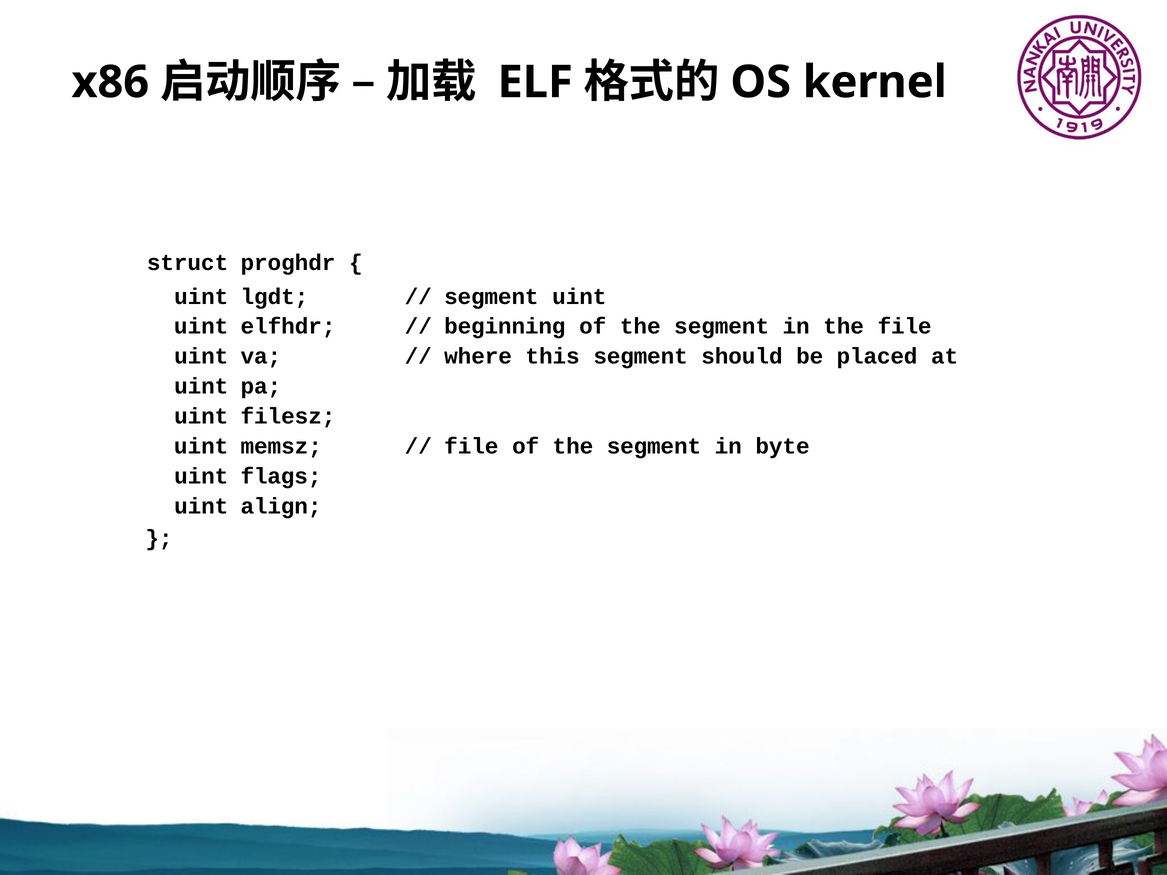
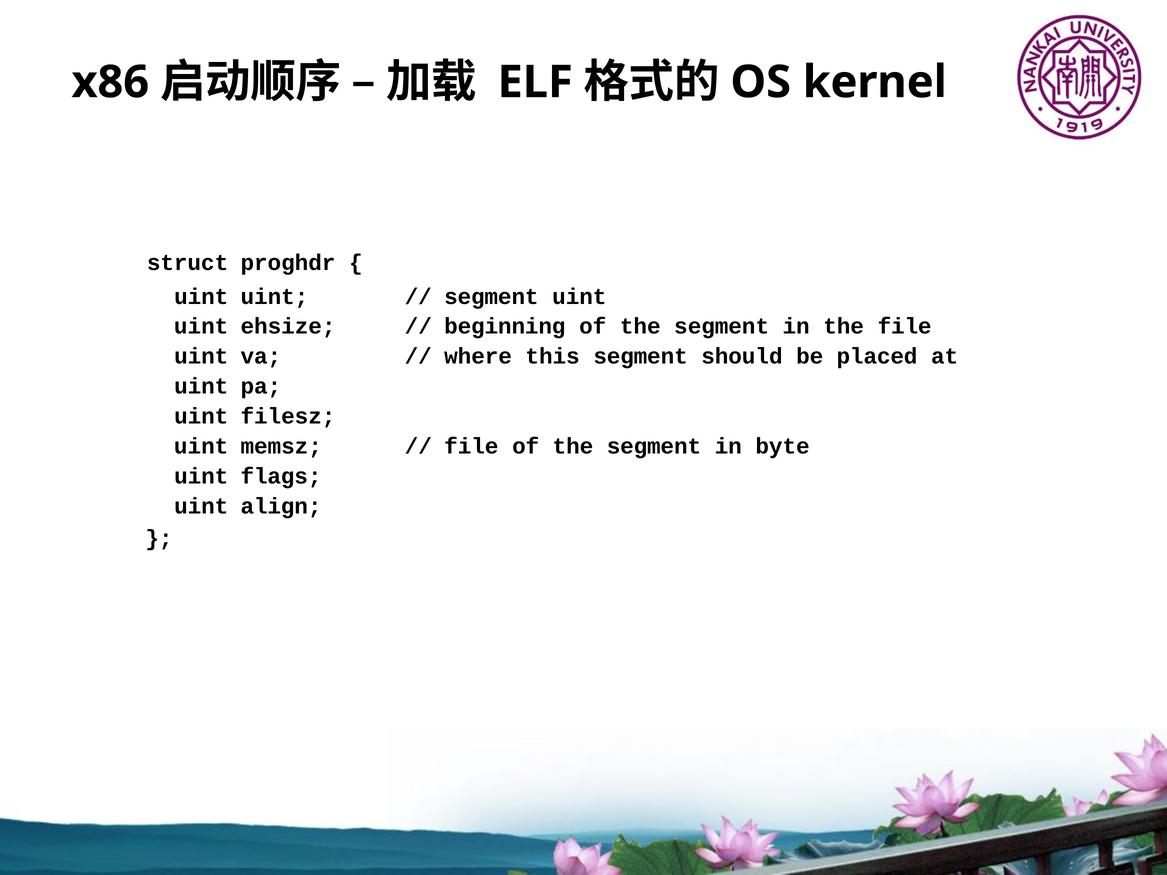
lgdt: lgdt -> uint (274, 297)
elfhdr: elfhdr -> ehsize (288, 327)
